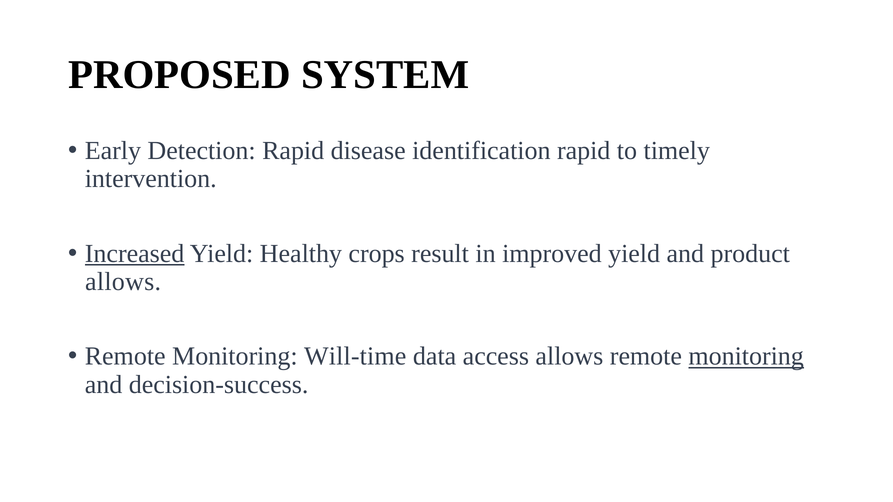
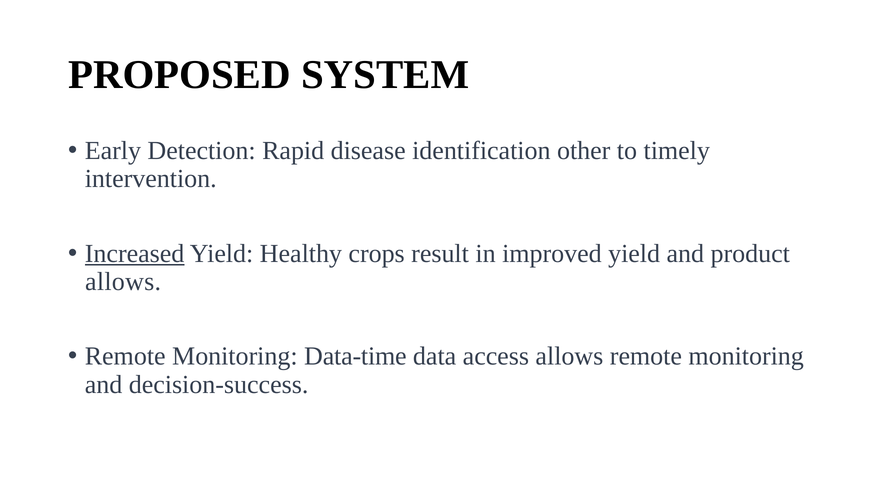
identification rapid: rapid -> other (584, 151)
Will-time: Will-time -> Data-time (355, 357)
monitoring underline: present -> none (746, 357)
